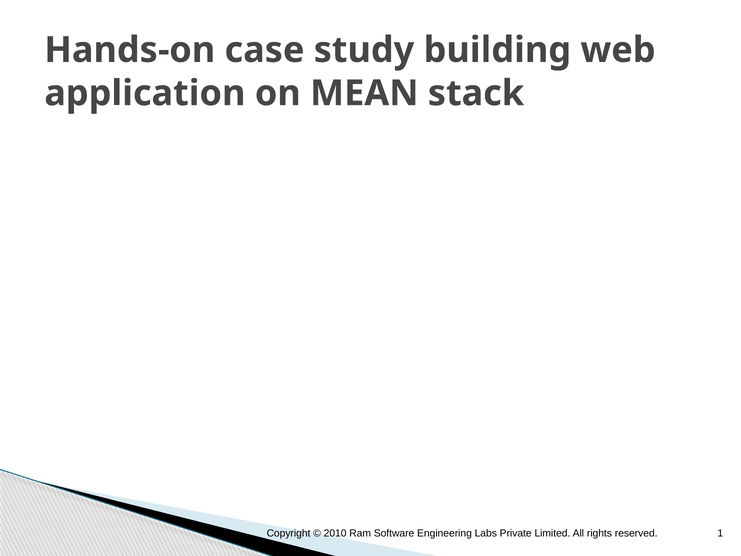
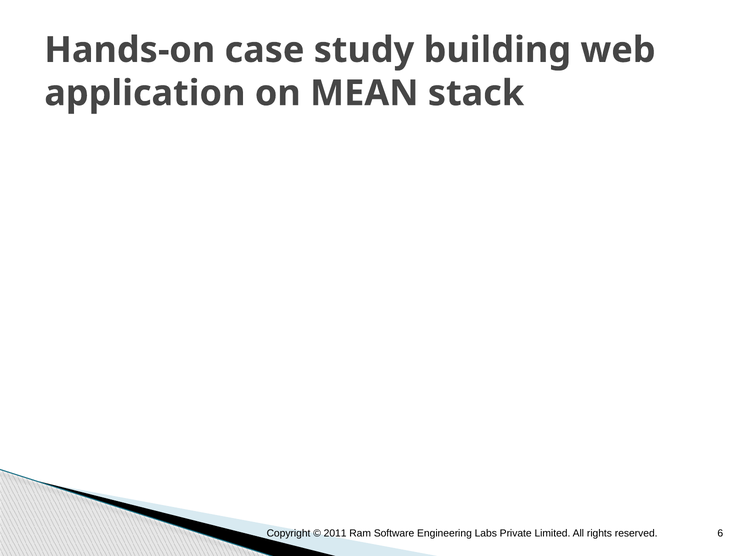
2010: 2010 -> 2011 (335, 533)
1: 1 -> 6 (720, 533)
